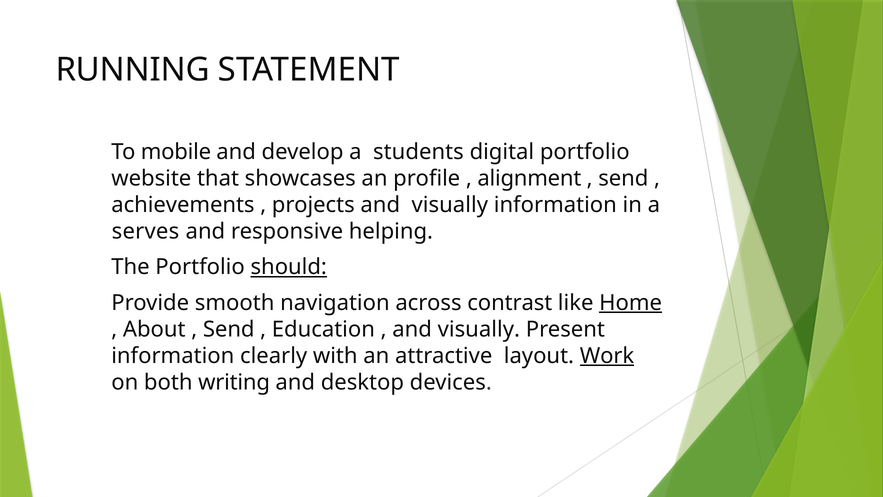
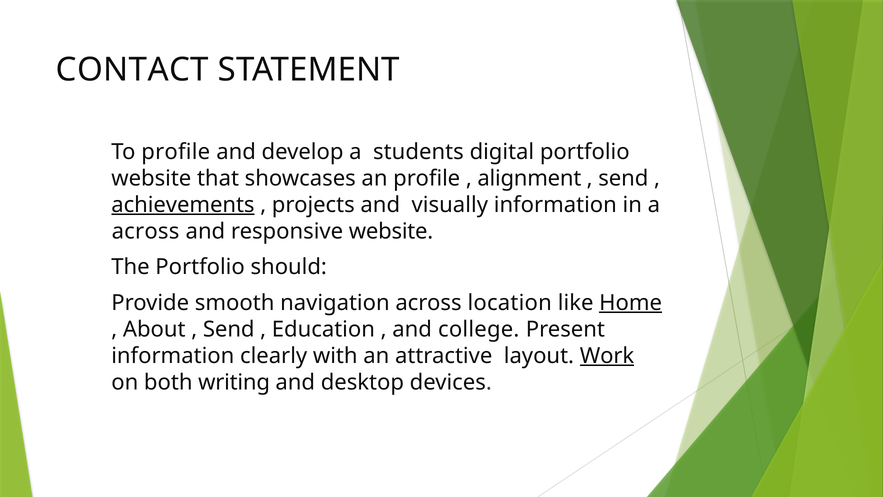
RUNNING: RUNNING -> CONTACT (132, 70)
To mobile: mobile -> profile (176, 152)
achievements underline: none -> present (183, 205)
serves: serves -> across (145, 231)
responsive helping: helping -> website (391, 231)
should underline: present -> none (289, 267)
contrast: contrast -> location (510, 303)
visually: visually -> college (479, 329)
